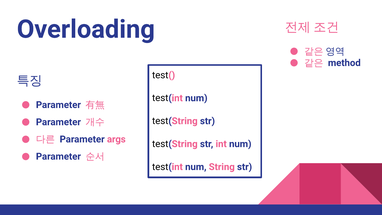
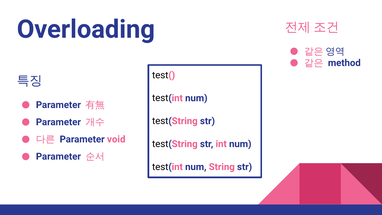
args: args -> void (116, 139)
